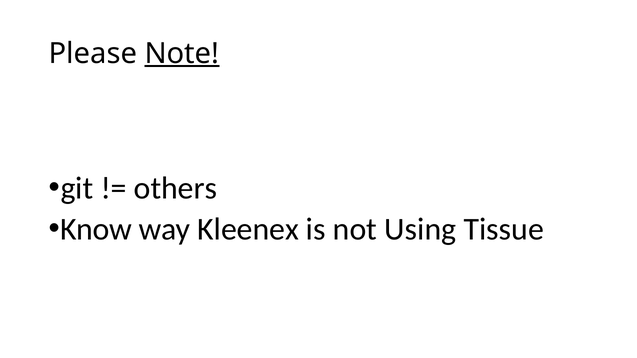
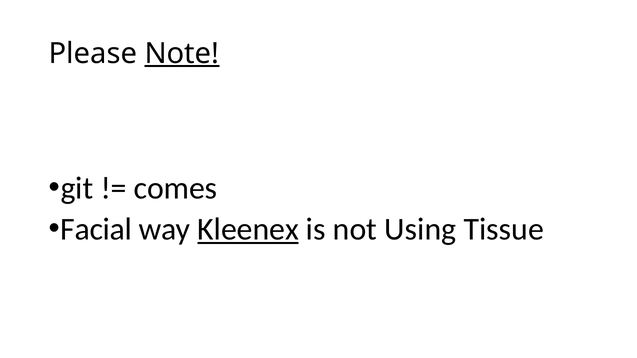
others: others -> comes (176, 188)
Know: Know -> Facial (96, 229)
Kleenex underline: none -> present (248, 229)
